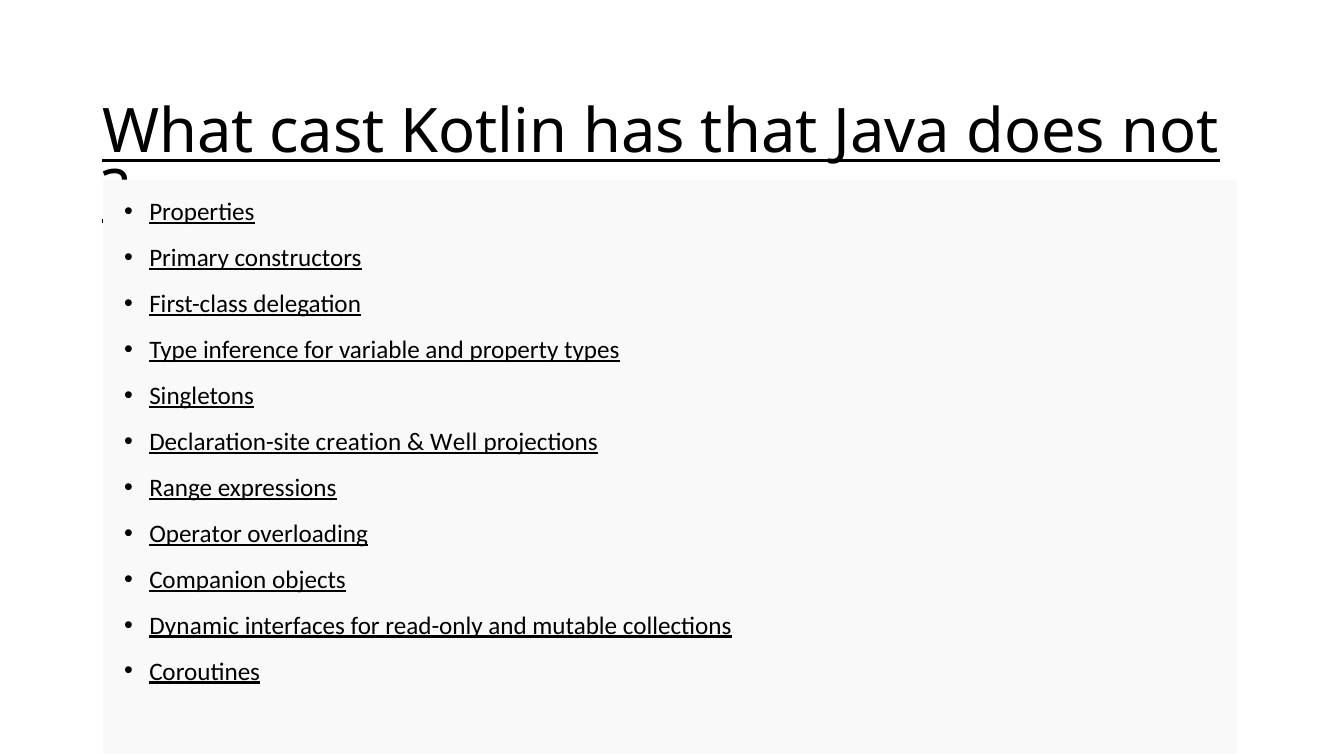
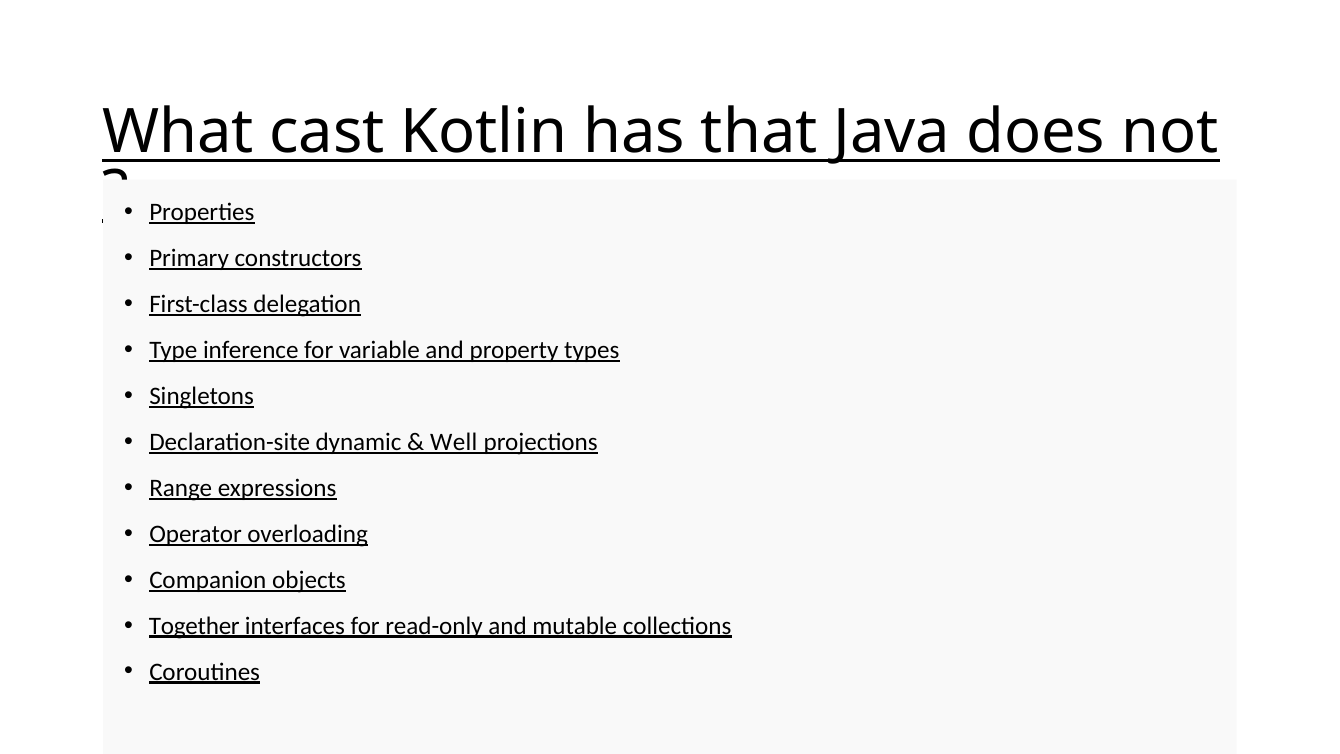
creation: creation -> dynamic (359, 442)
Dynamic: Dynamic -> Together (194, 626)
